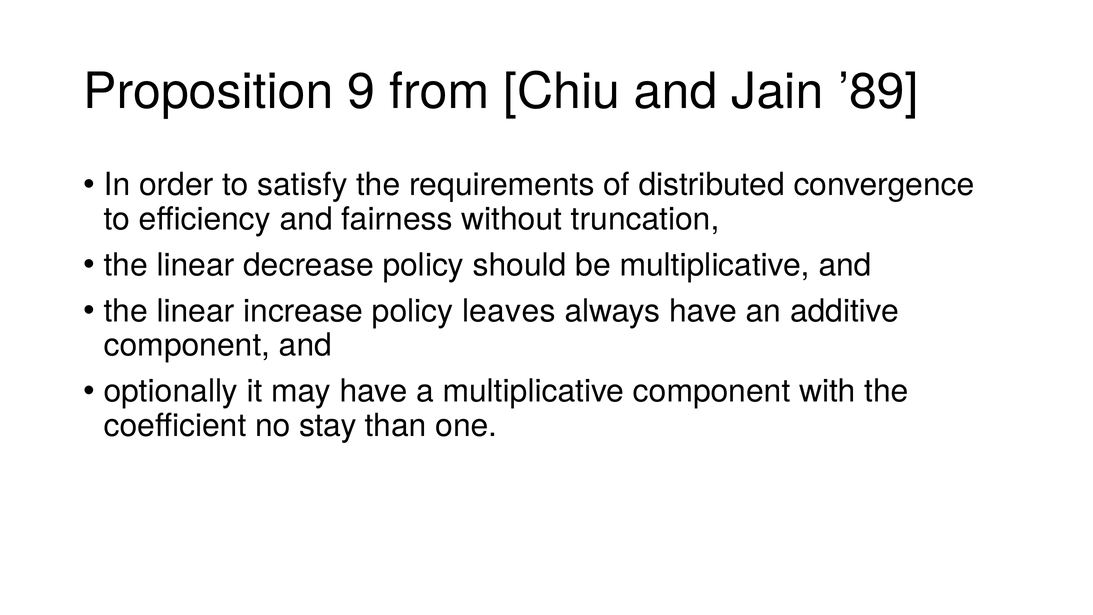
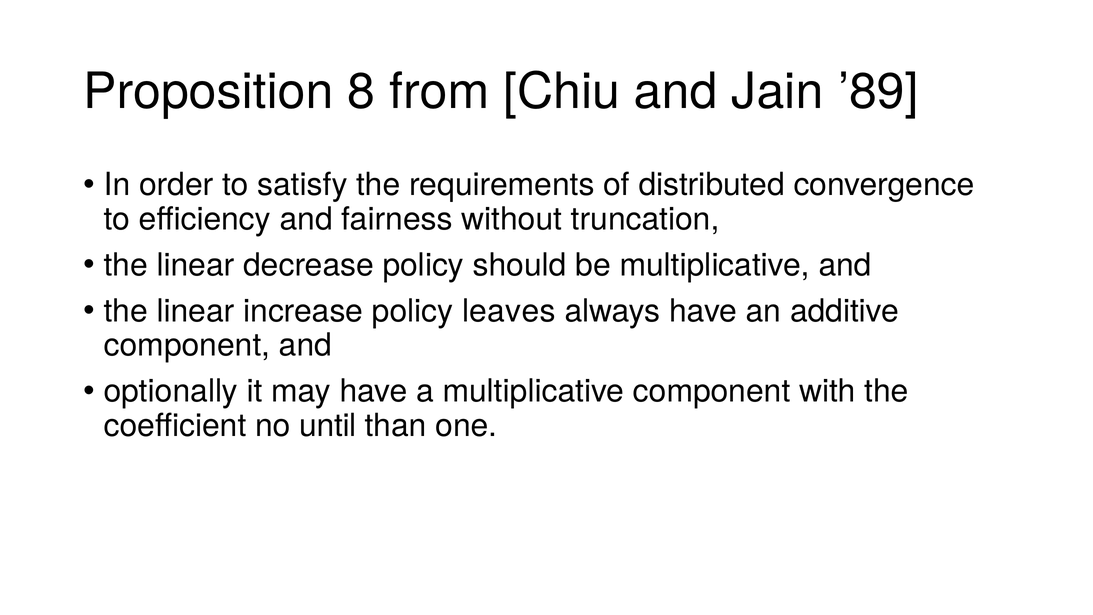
9: 9 -> 8 (361, 92)
stay: stay -> until (328, 426)
